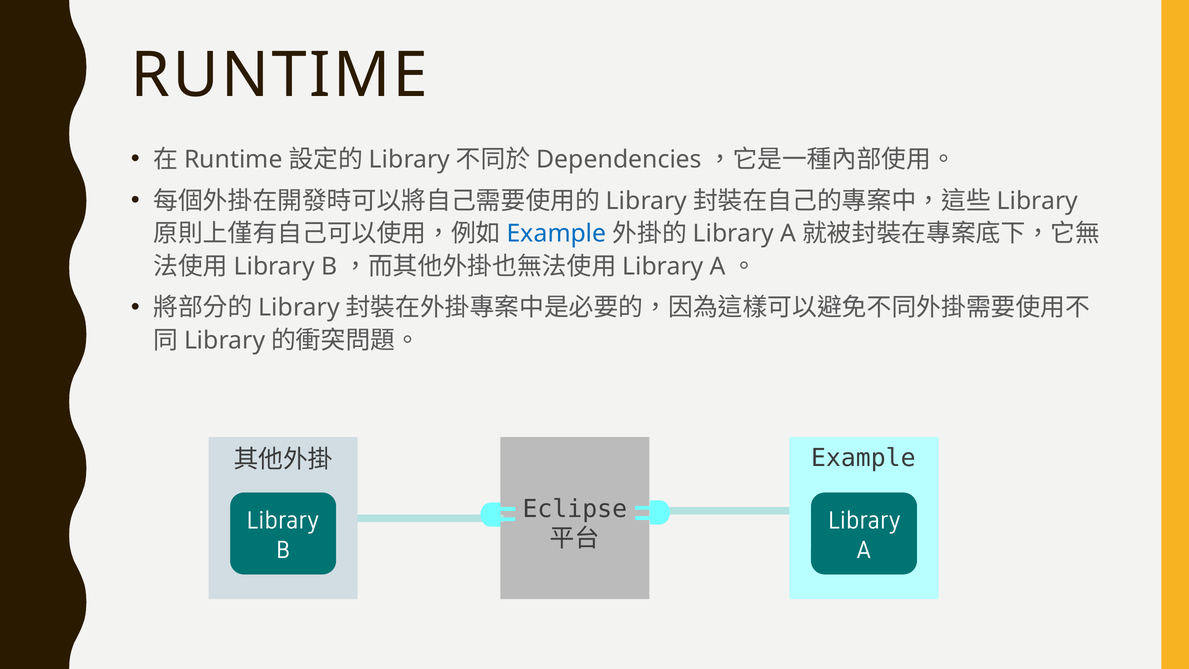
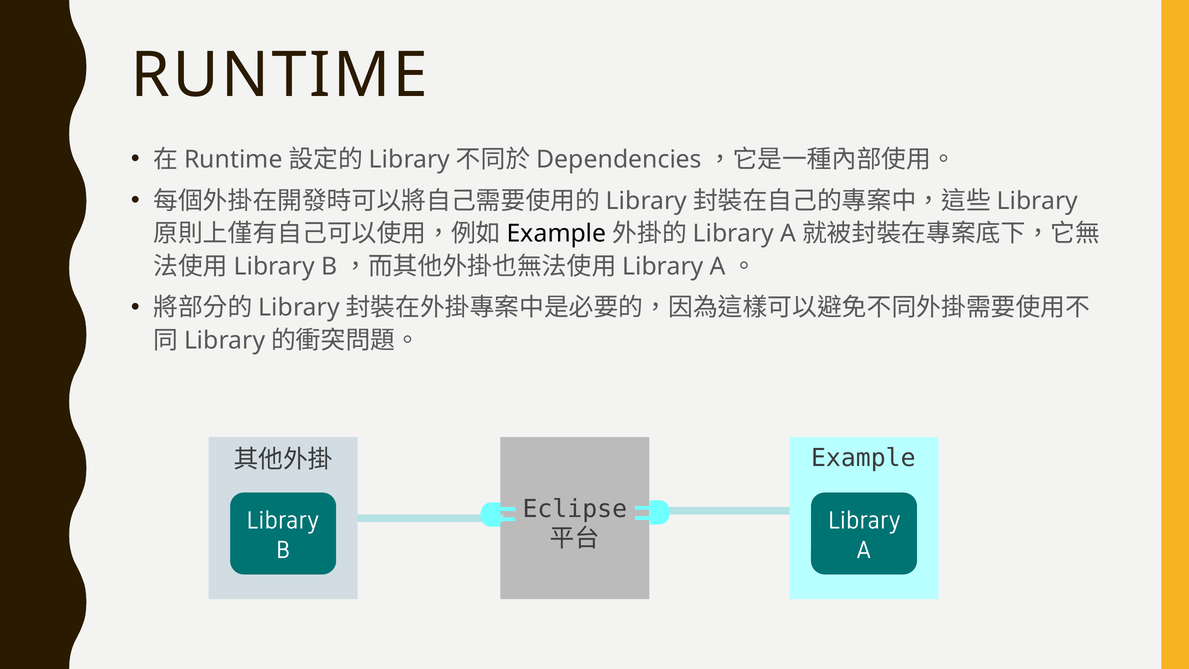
Example colour: blue -> black (556, 234)
